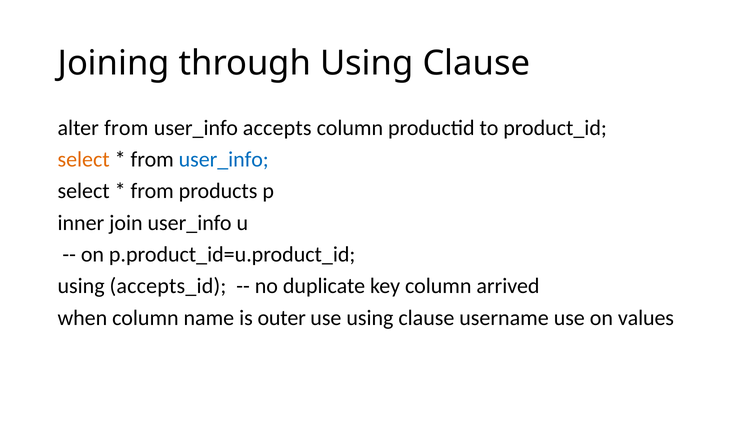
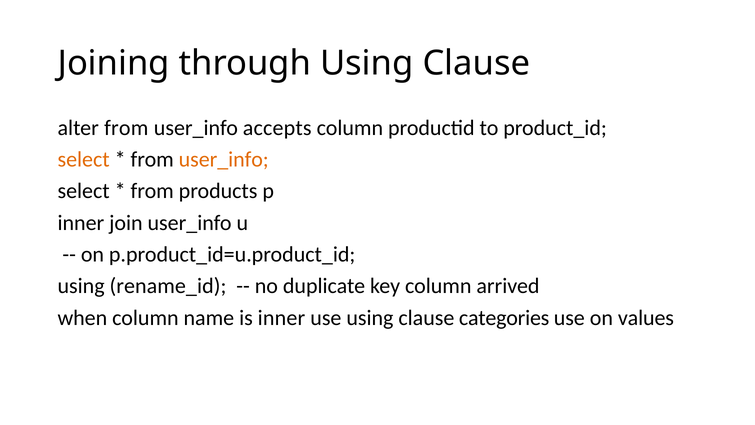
user_info colour: blue -> orange (224, 159)
accepts_id: accepts_id -> rename_id (168, 286)
is outer: outer -> inner (281, 318)
username: username -> categories (504, 318)
